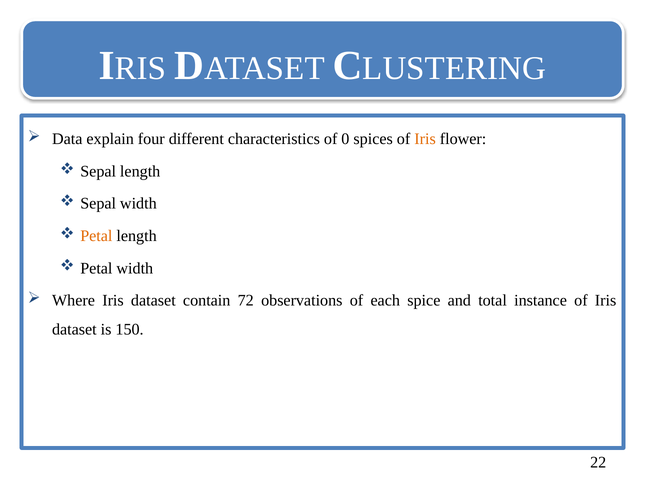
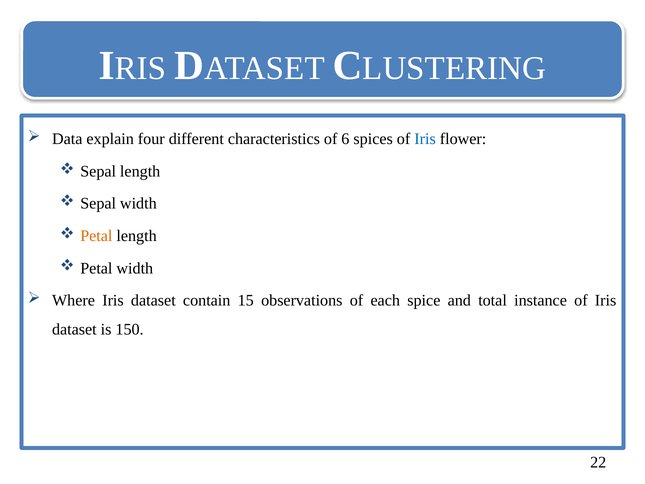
0: 0 -> 6 (345, 139)
Iris colour: orange -> blue (425, 139)
72: 72 -> 15 (246, 300)
